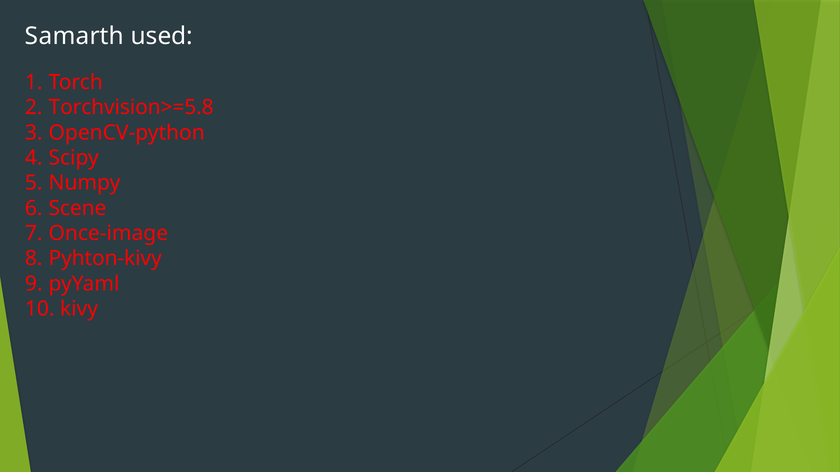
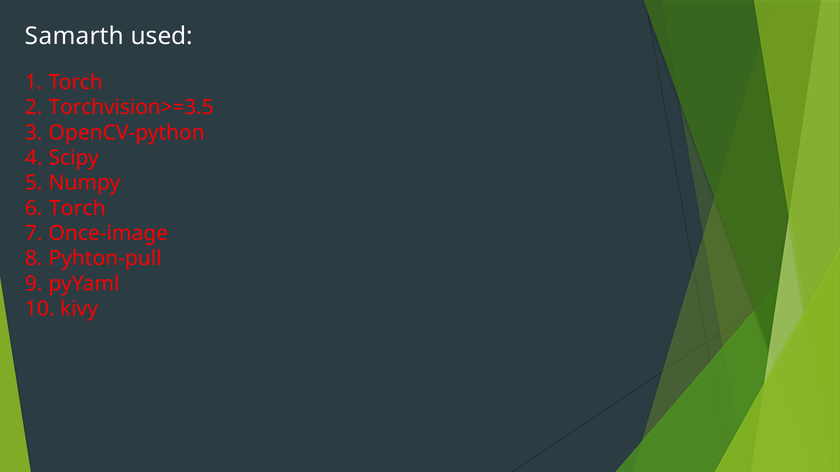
Torchvision>=5.8: Torchvision>=5.8 -> Torchvision>=3.5 (131, 108)
Scene: Scene -> Torch (77, 208)
Pyhton-kivy: Pyhton-kivy -> Pyhton-pull (105, 259)
